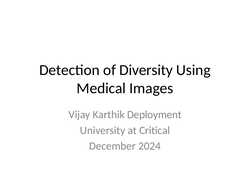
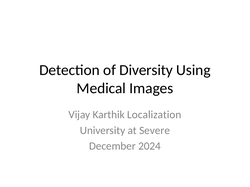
Deployment: Deployment -> Localization (154, 115)
Critical: Critical -> Severe (155, 131)
